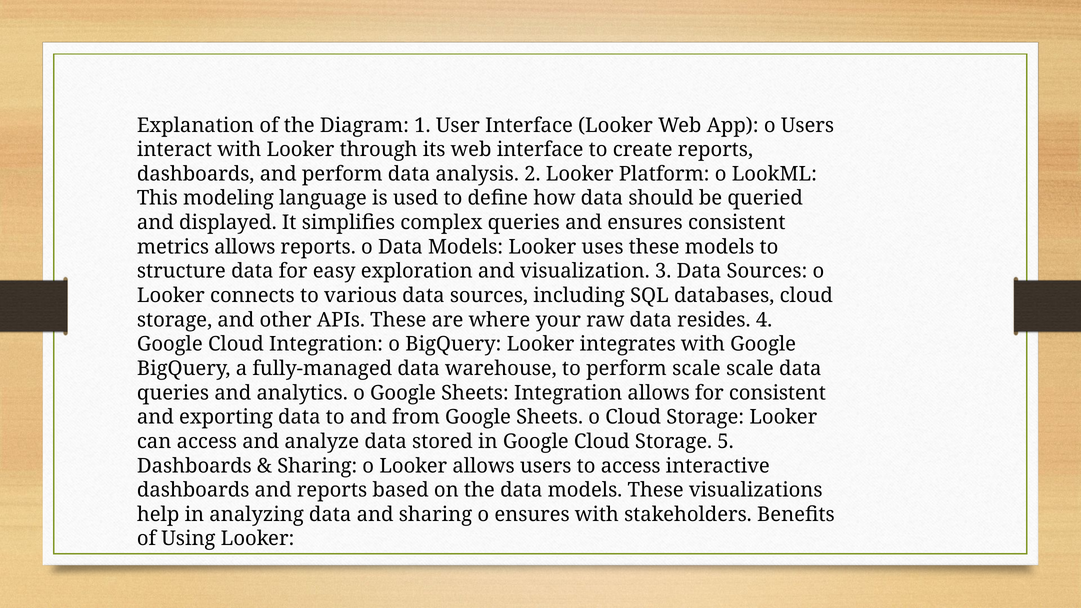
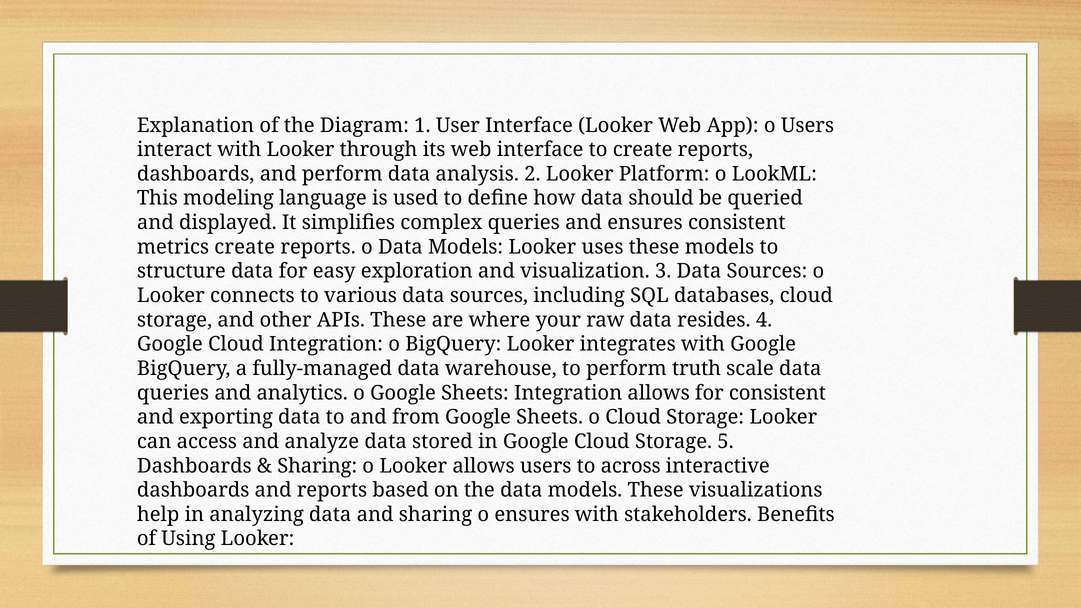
metrics allows: allows -> create (245, 247)
perform scale: scale -> truth (697, 369)
to access: access -> across (631, 466)
